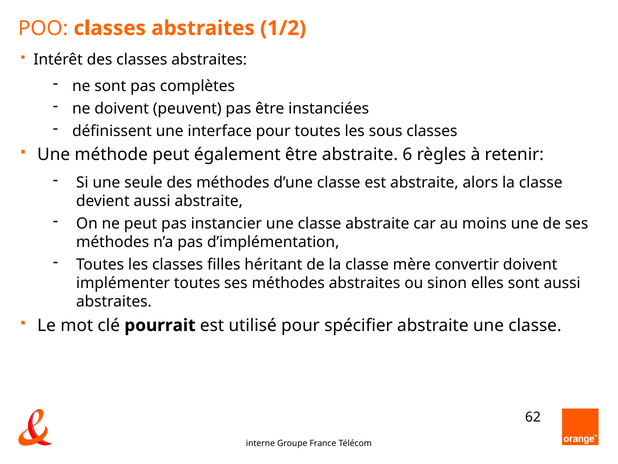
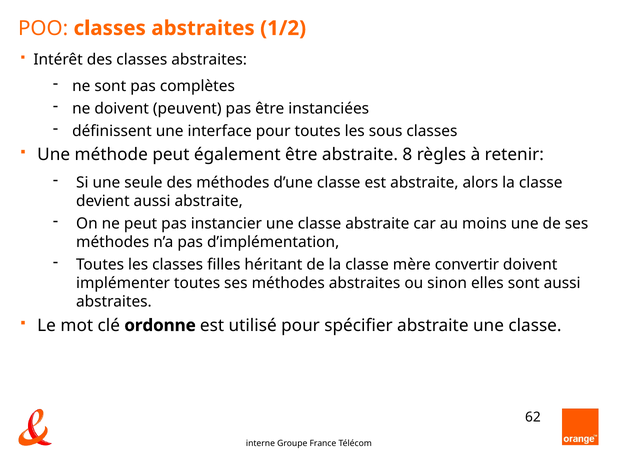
6: 6 -> 8 (407, 154)
pourrait: pourrait -> ordonne (160, 325)
